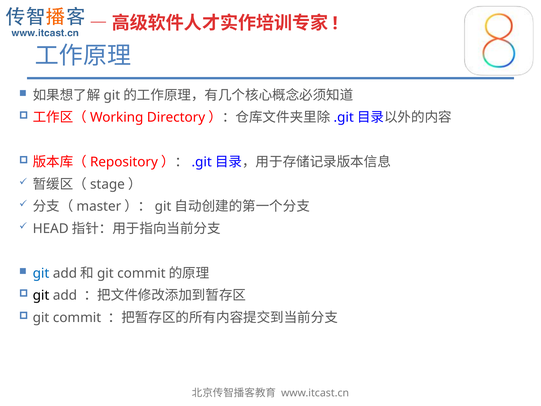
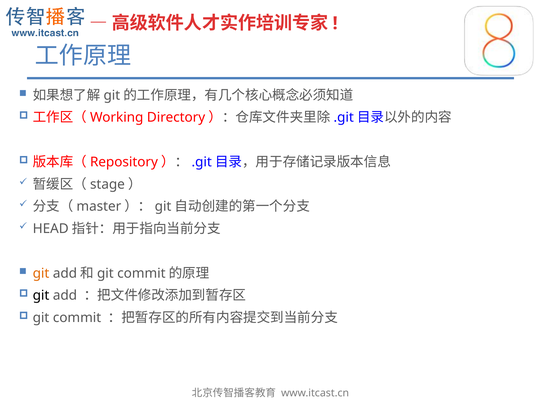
git colour: blue -> orange (41, 273)
